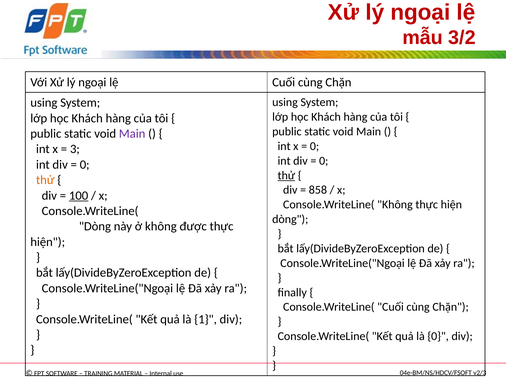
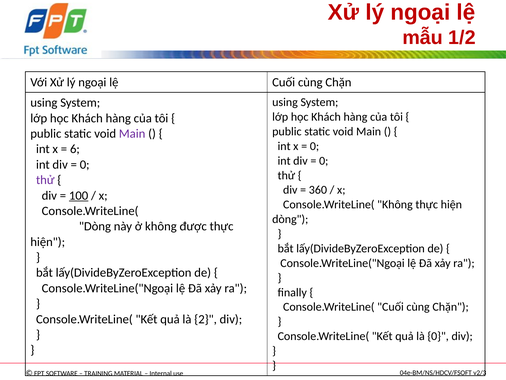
3/2: 3/2 -> 1/2 (462, 38)
3: 3 -> 6 (75, 149)
thử underline: present -> none (286, 175)
thử colour: orange -> purple (45, 180)
858: 858 -> 360 (318, 190)
1: 1 -> 2 (206, 319)
